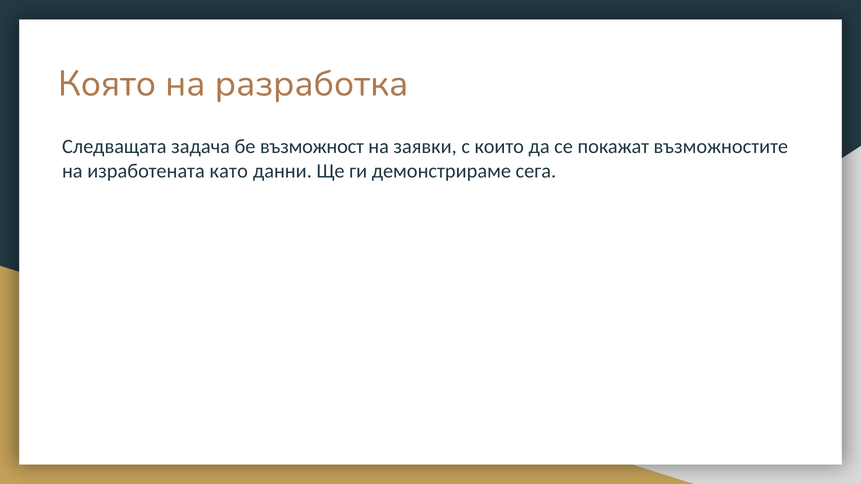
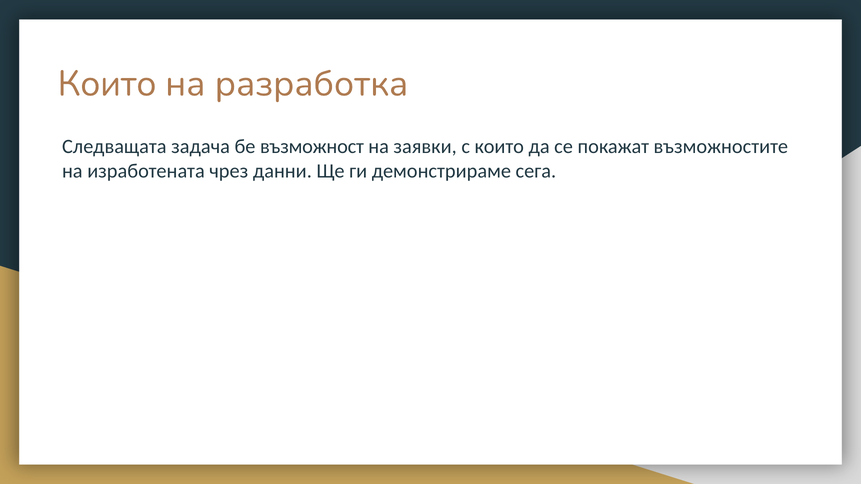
Която: Която -> Които (107, 84)
като: като -> чрез (229, 171)
